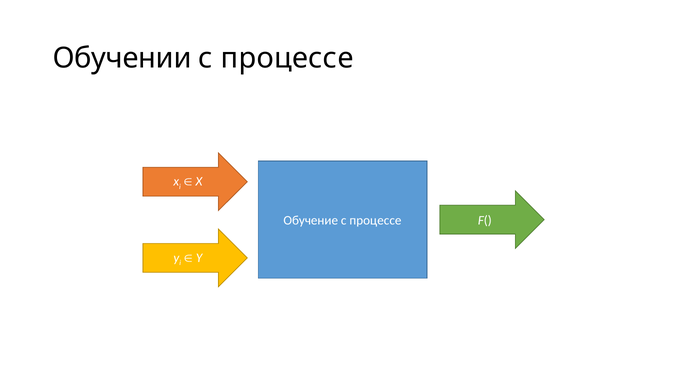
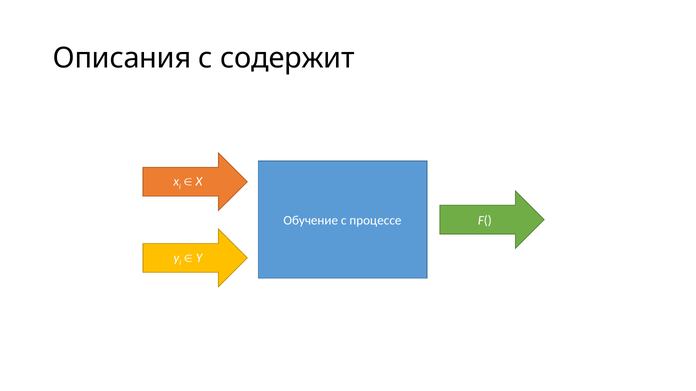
Обучении: Обучении -> Описания (122, 58)
процессе: процессе -> содержит (287, 58)
